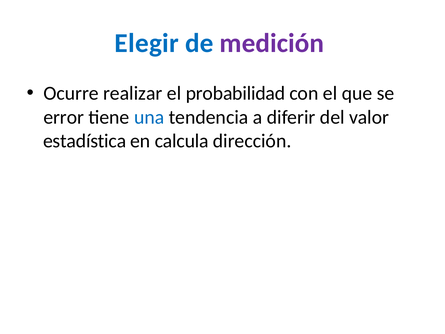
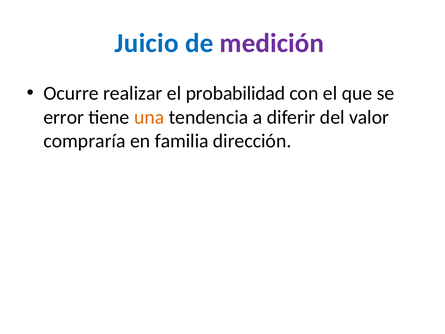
Elegir: Elegir -> Juicio (147, 43)
una colour: blue -> orange (149, 117)
estadística: estadística -> compraría (85, 141)
calcula: calcula -> familia (182, 141)
